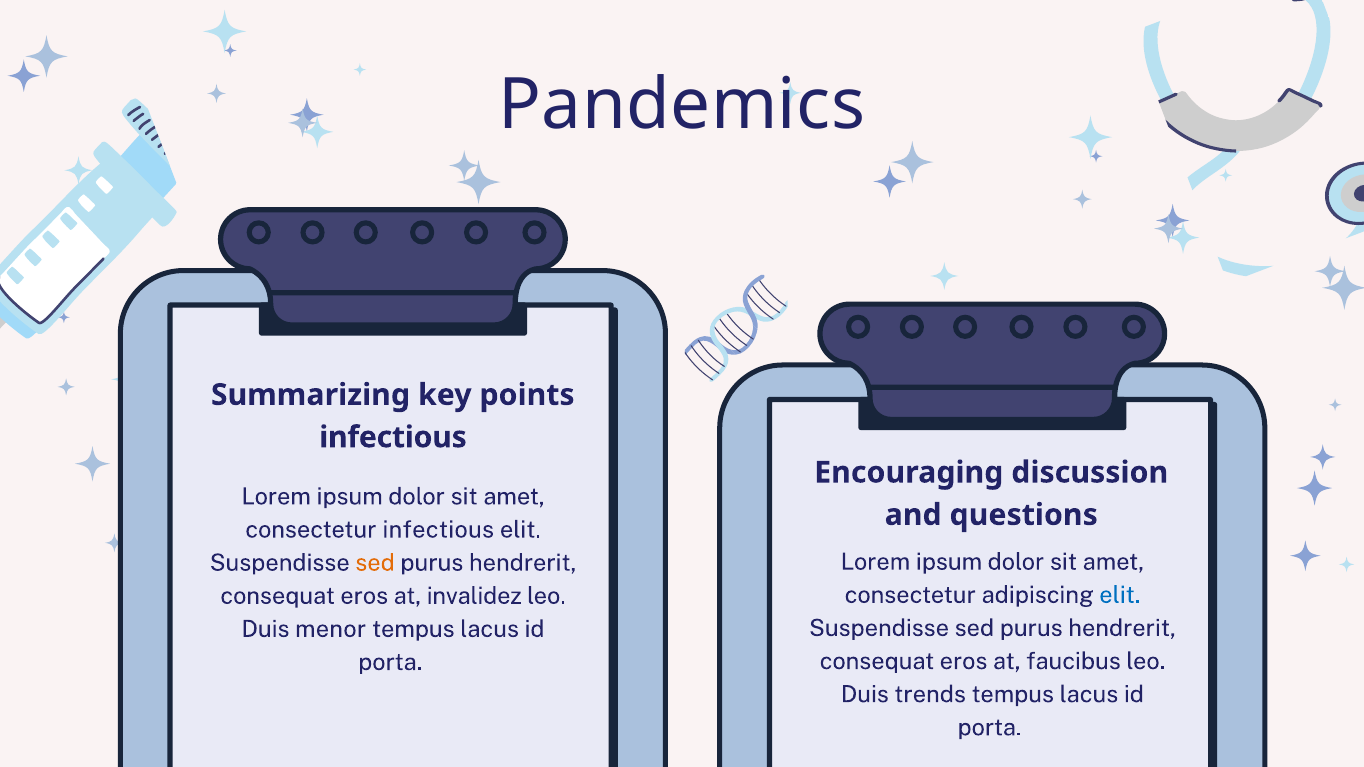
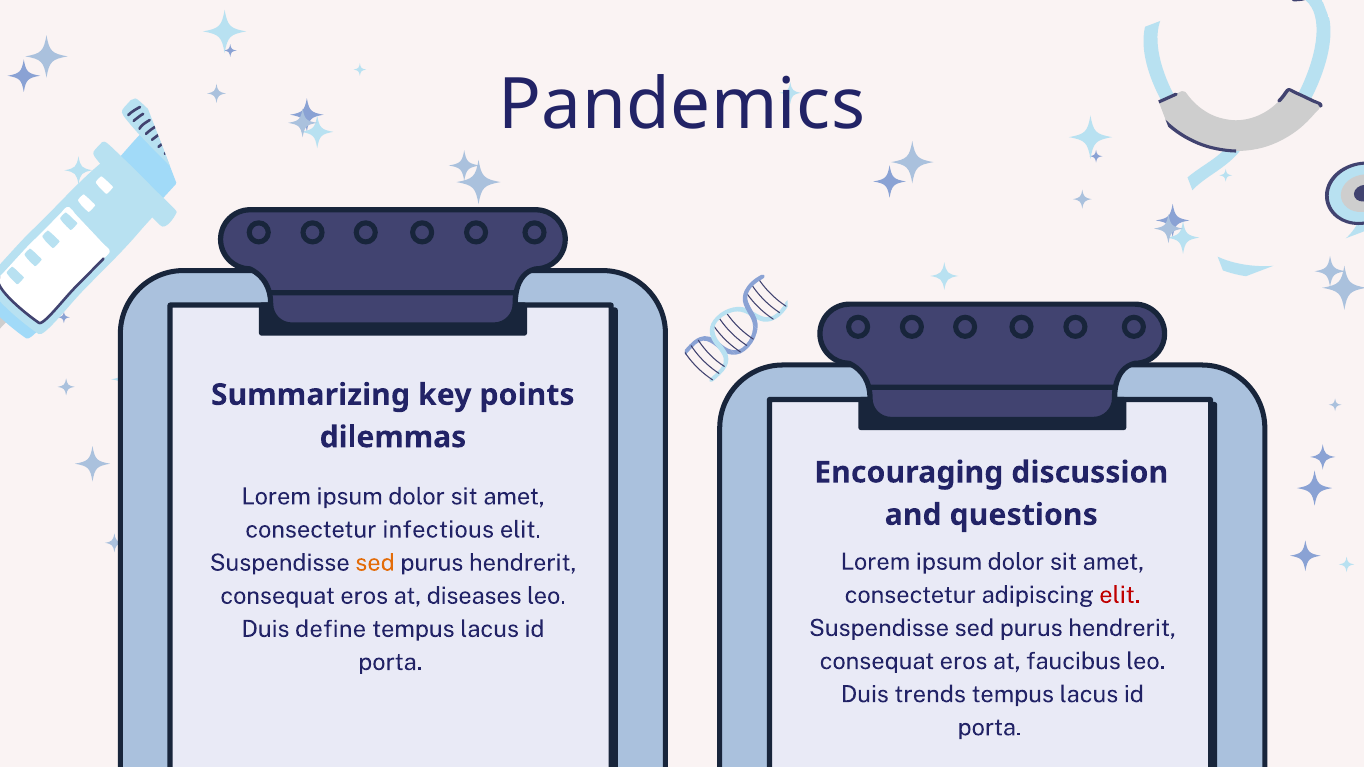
infectious: infectious -> dilemmas (393, 437)
elit colour: blue -> red (1120, 595)
invalidez: invalidez -> diseases (474, 596)
menor: menor -> define (331, 629)
